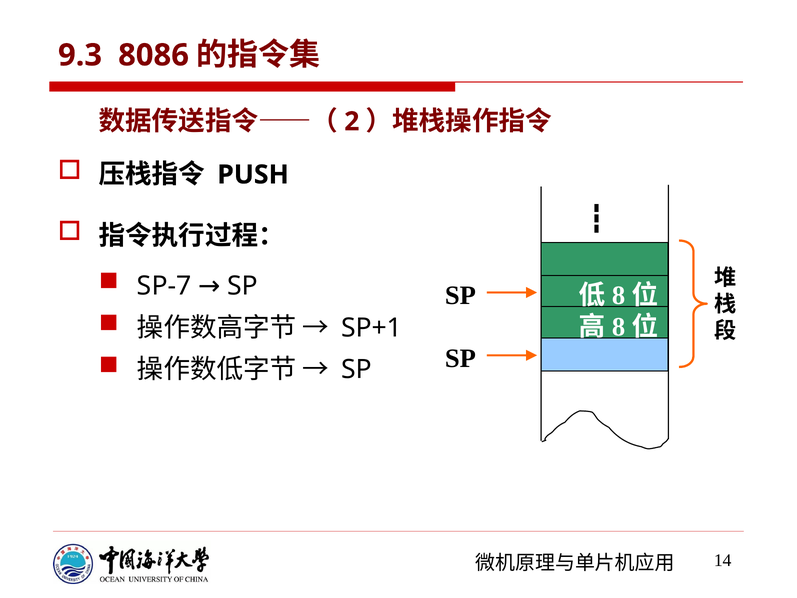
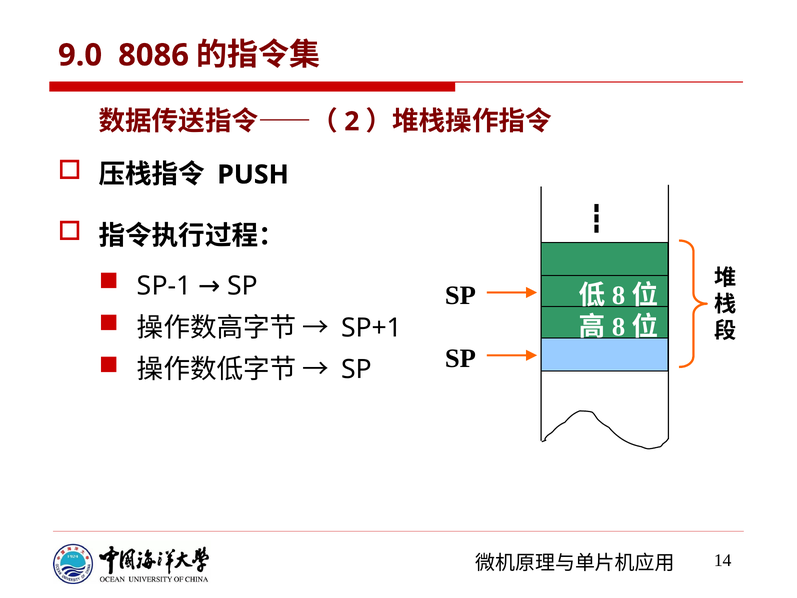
9.3: 9.3 -> 9.0 (80, 55)
SP-7: SP-7 -> SP-1 (164, 286)
